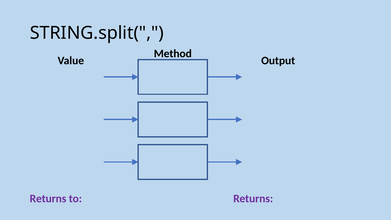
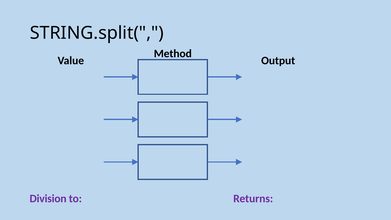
Returns: Returns -> Division (48, 199)
